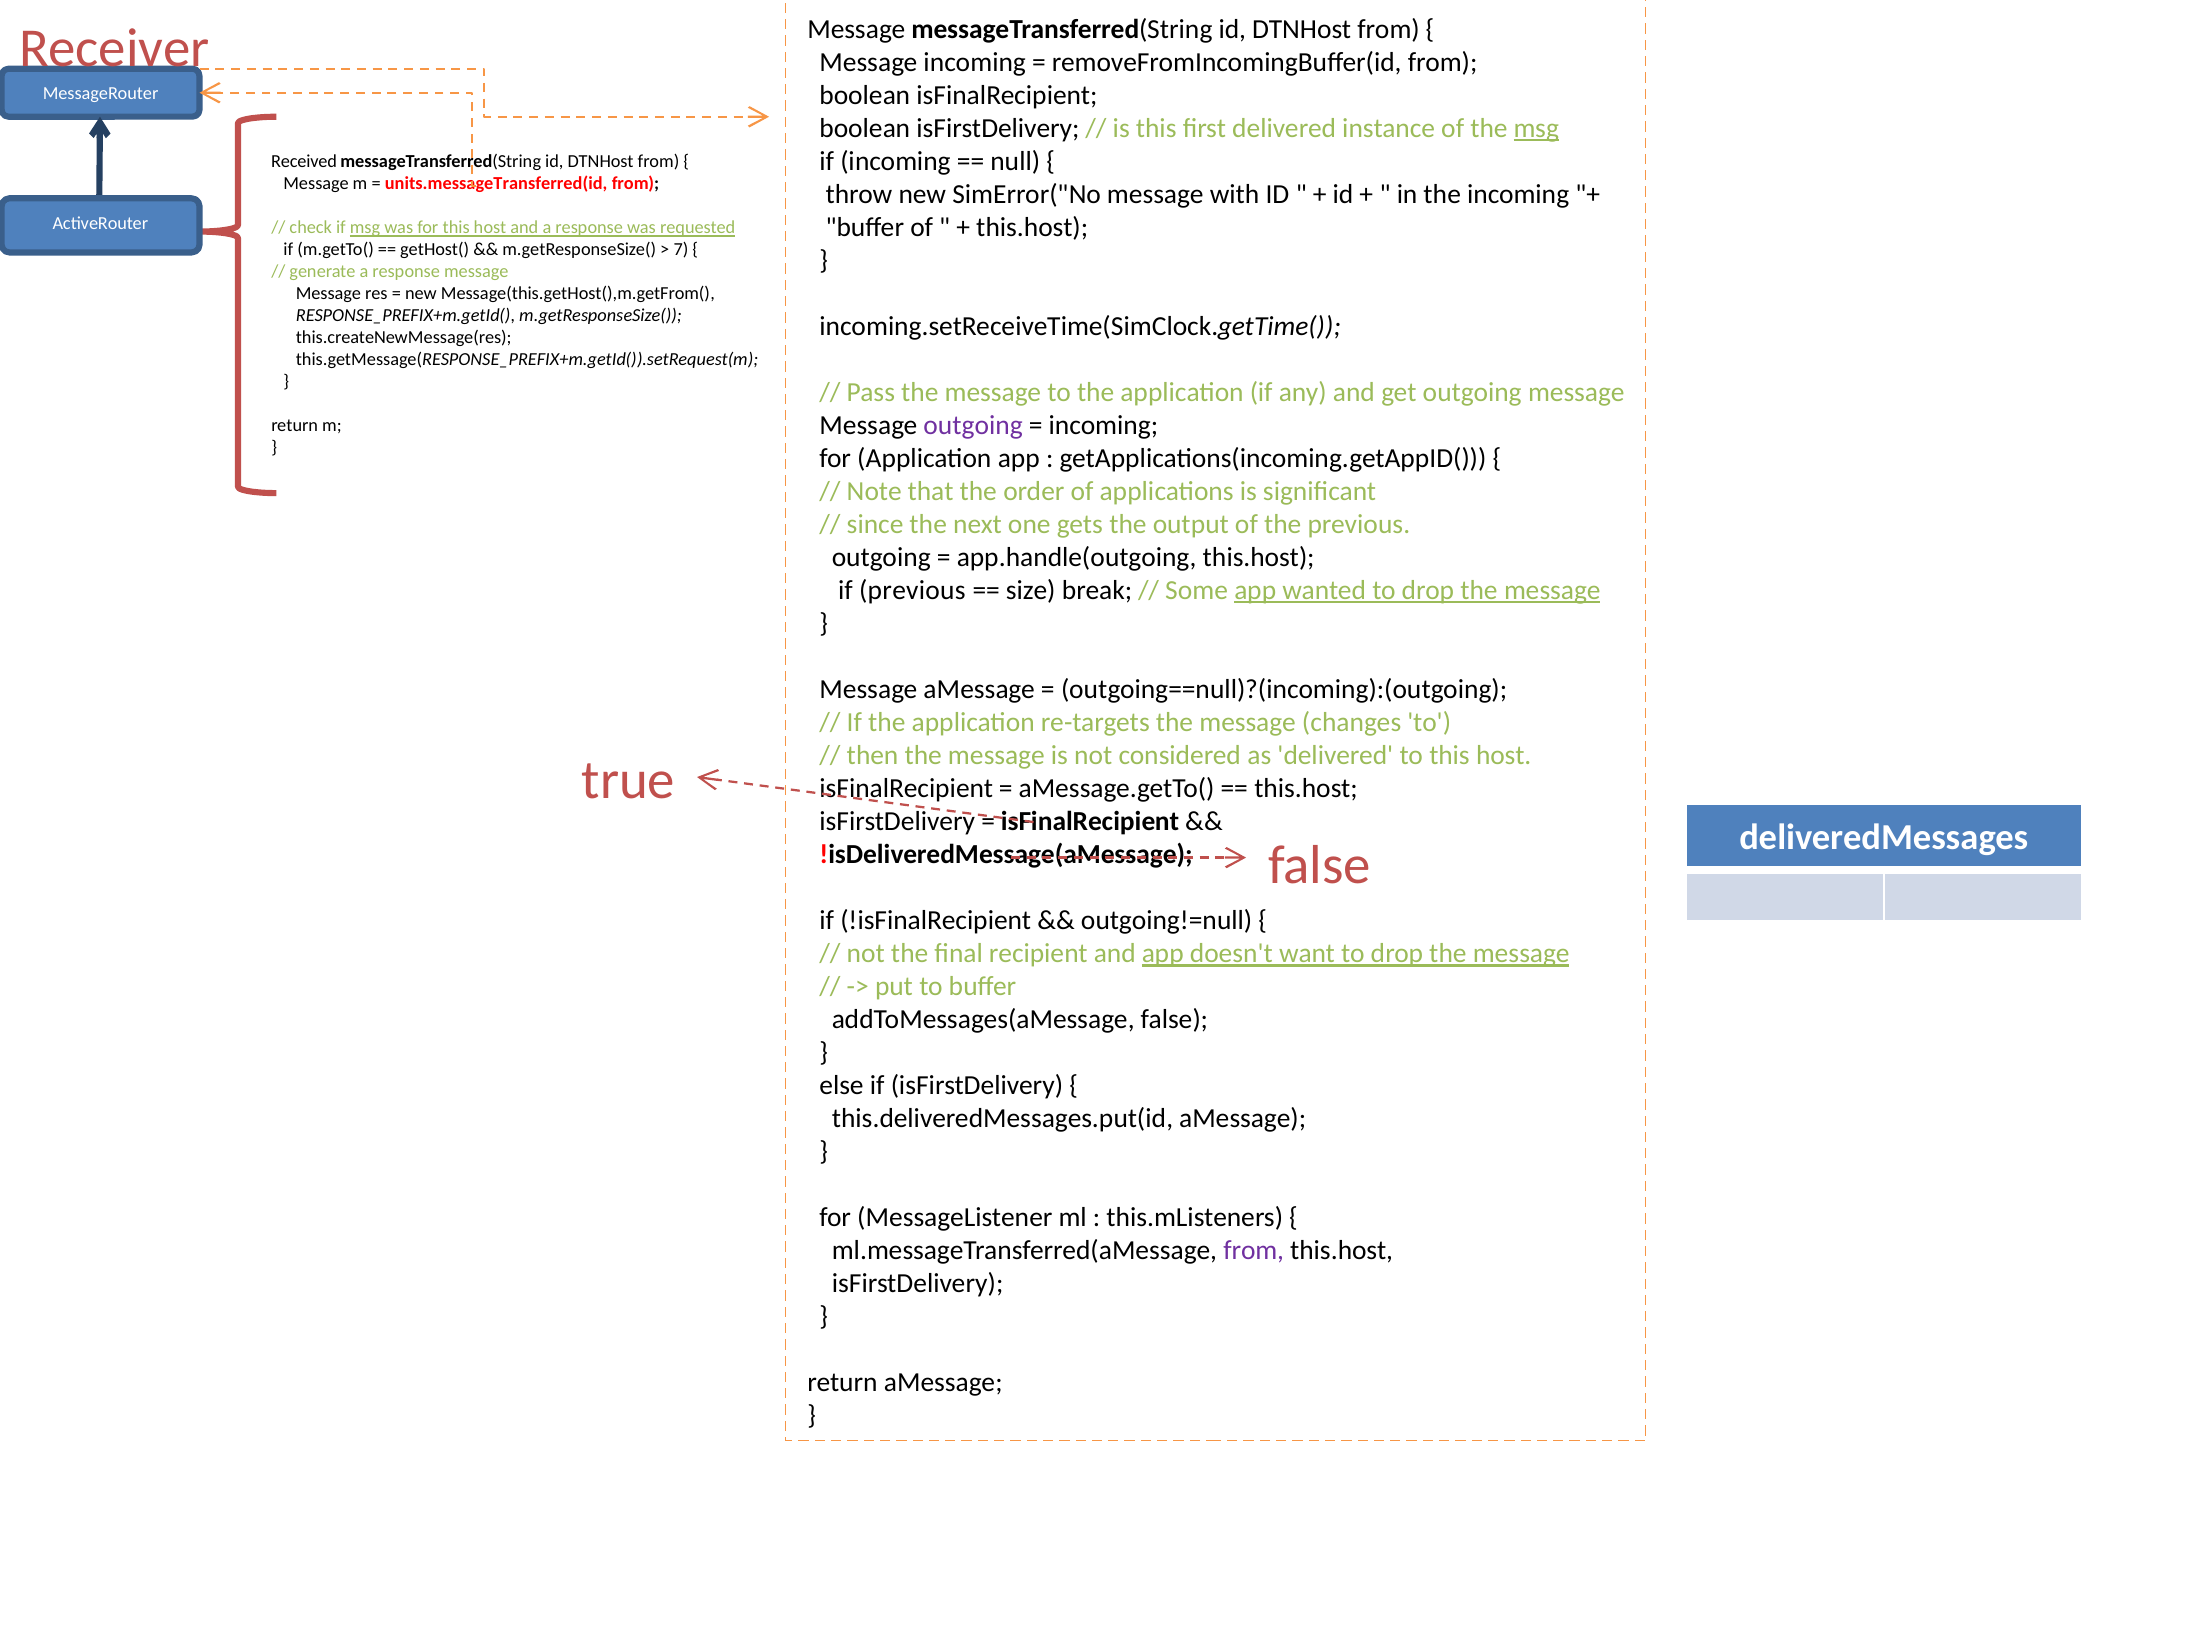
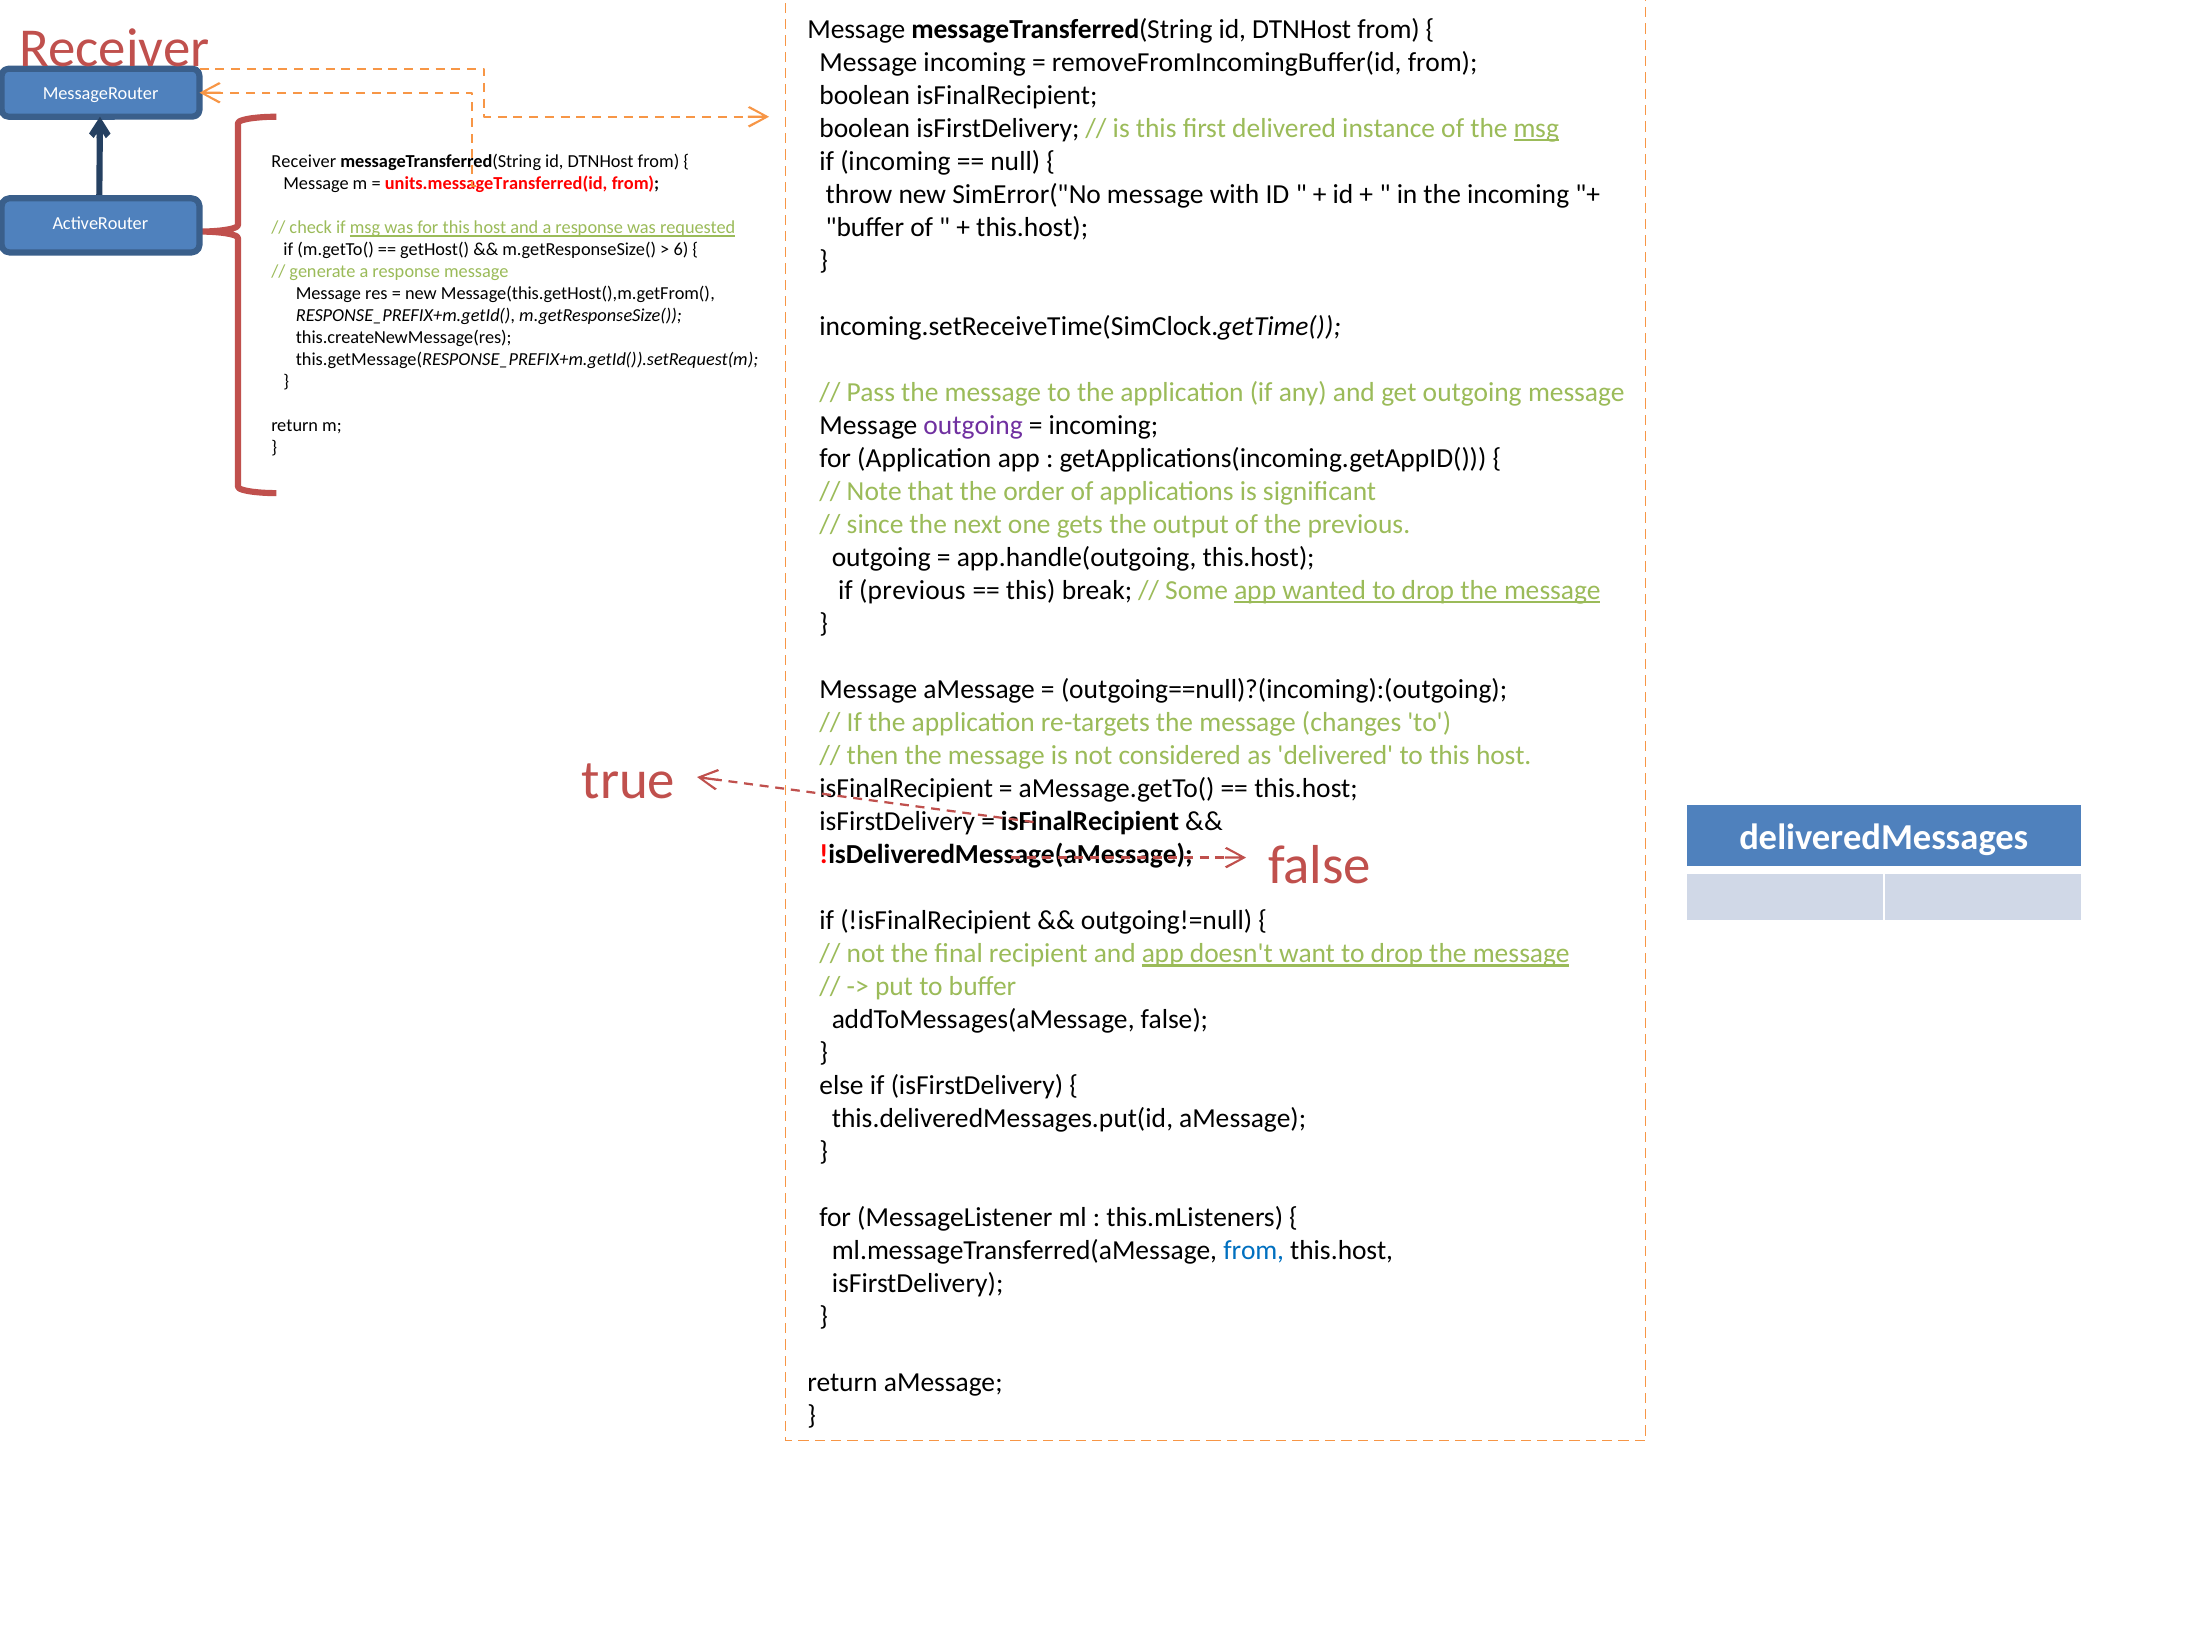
Received: Received -> Receiver (304, 162)
7: 7 -> 6 (681, 250)
size: size -> this (1031, 590)
from colour: purple -> blue (1254, 1251)
